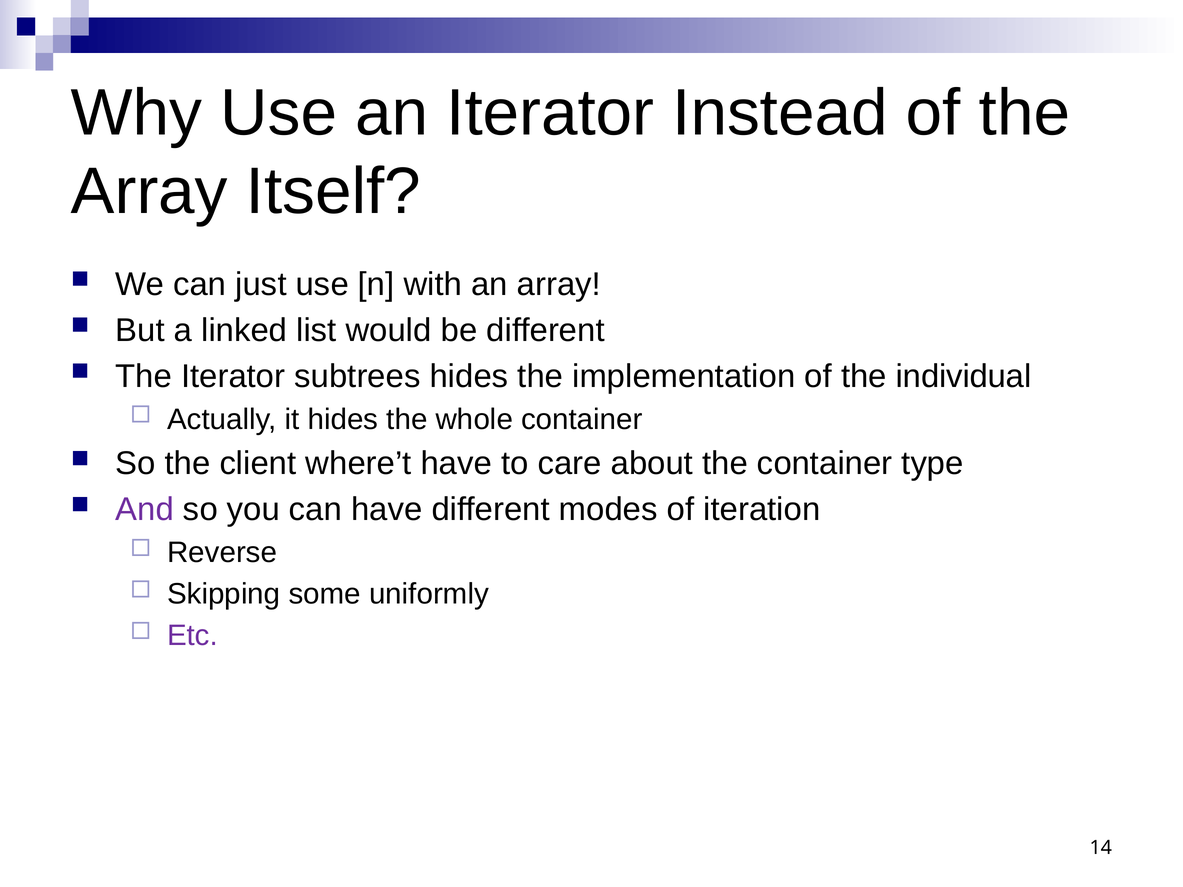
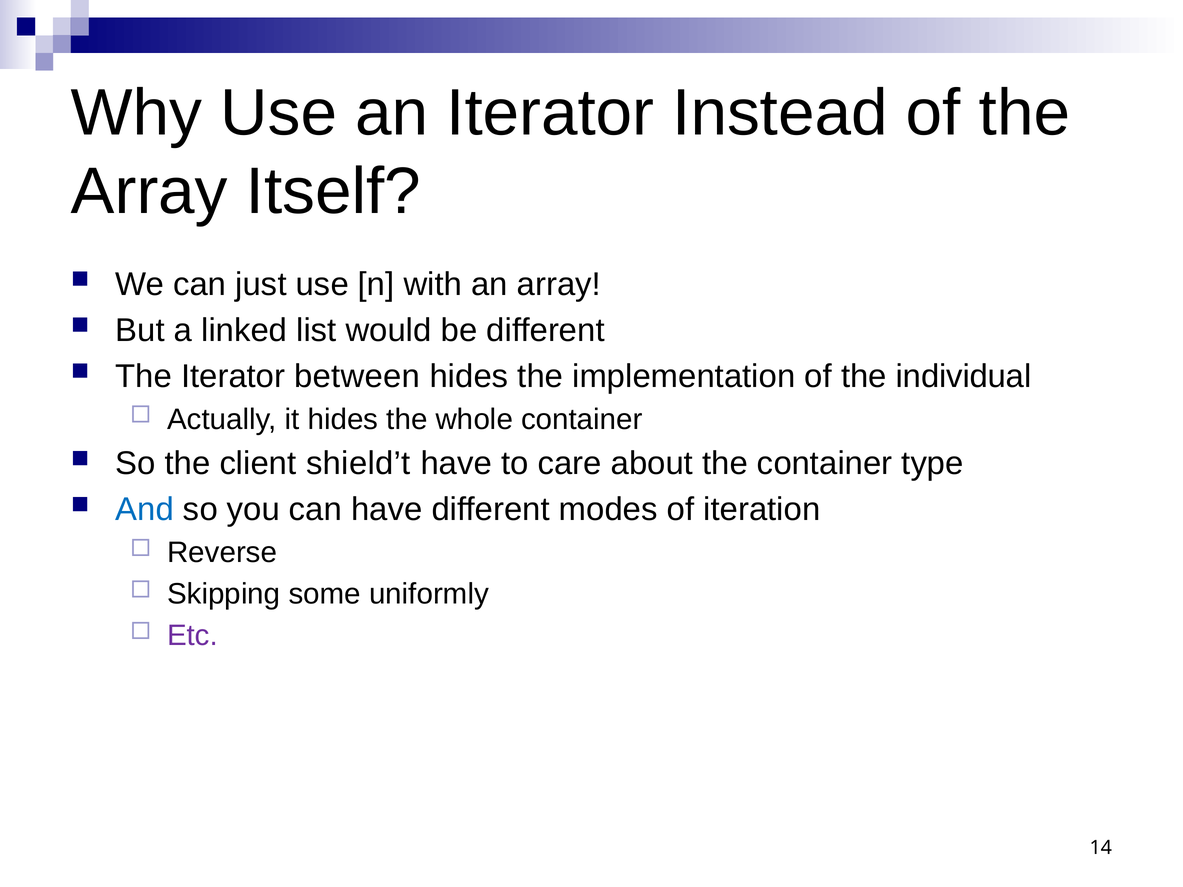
subtrees: subtrees -> between (357, 376)
where’t: where’t -> shield’t (358, 464)
And colour: purple -> blue (145, 510)
